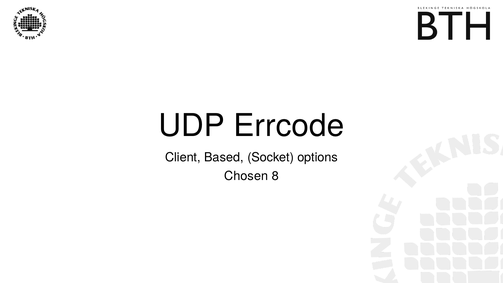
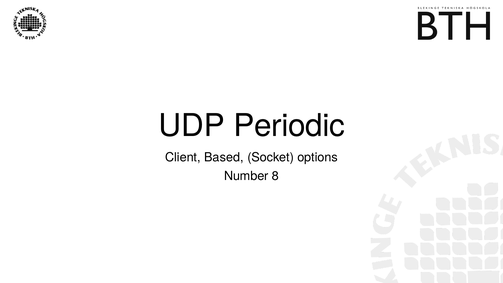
Errcode: Errcode -> Periodic (289, 126)
Chosen: Chosen -> Number (246, 176)
